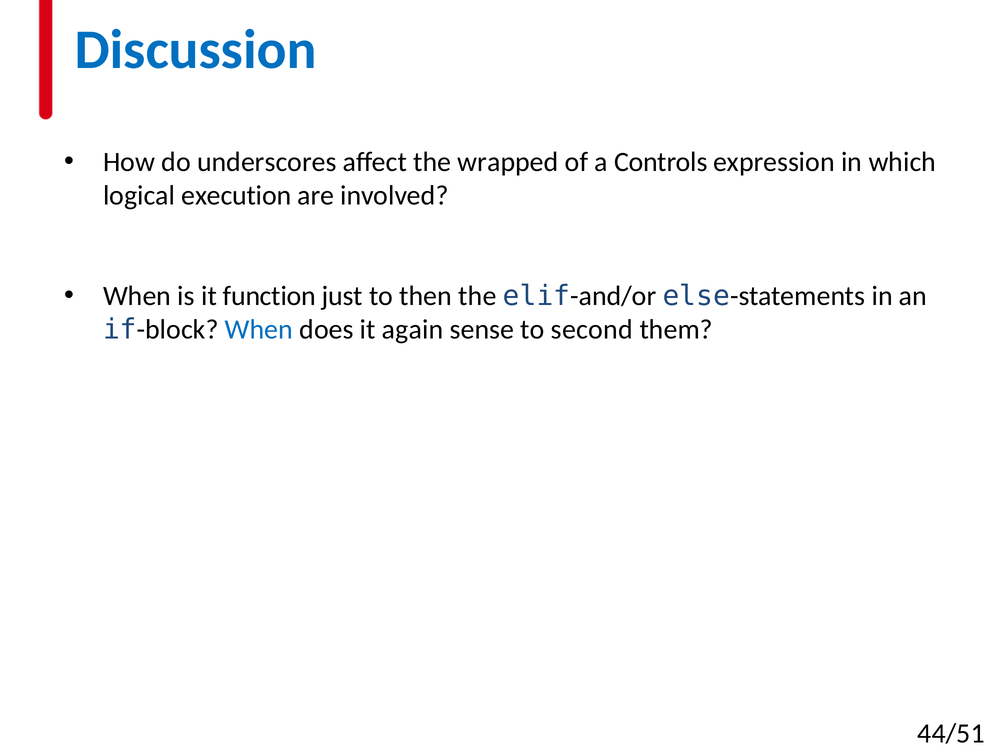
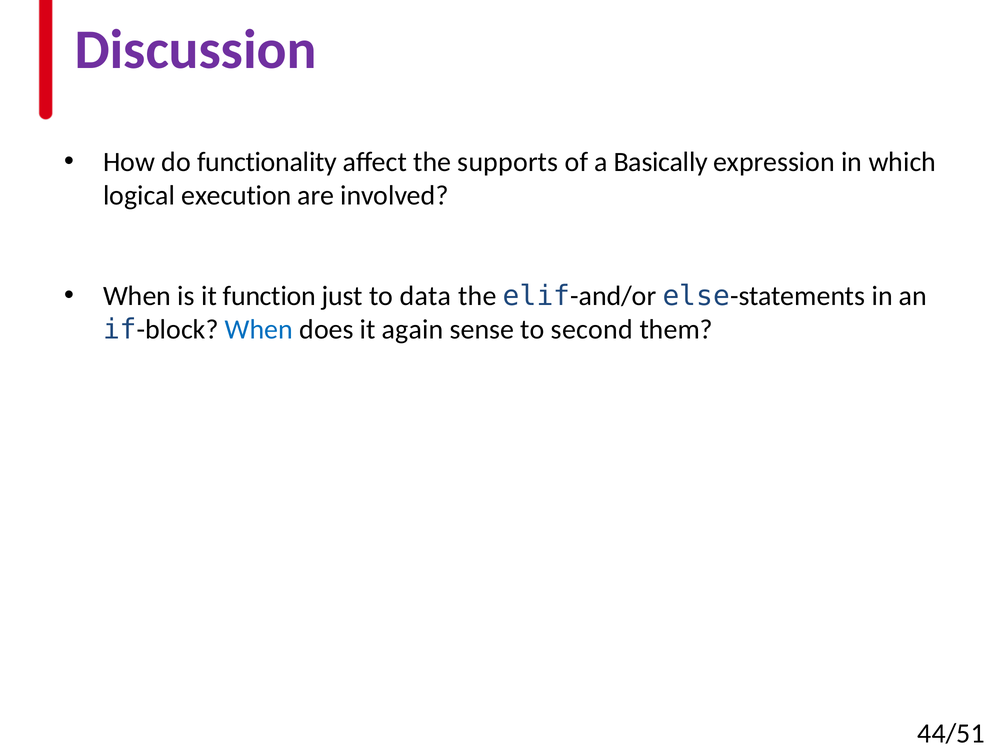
Discussion colour: blue -> purple (196, 50)
underscores: underscores -> functionality (267, 162)
wrapped: wrapped -> supports (508, 162)
Controls: Controls -> Basically (661, 162)
then: then -> data (426, 296)
